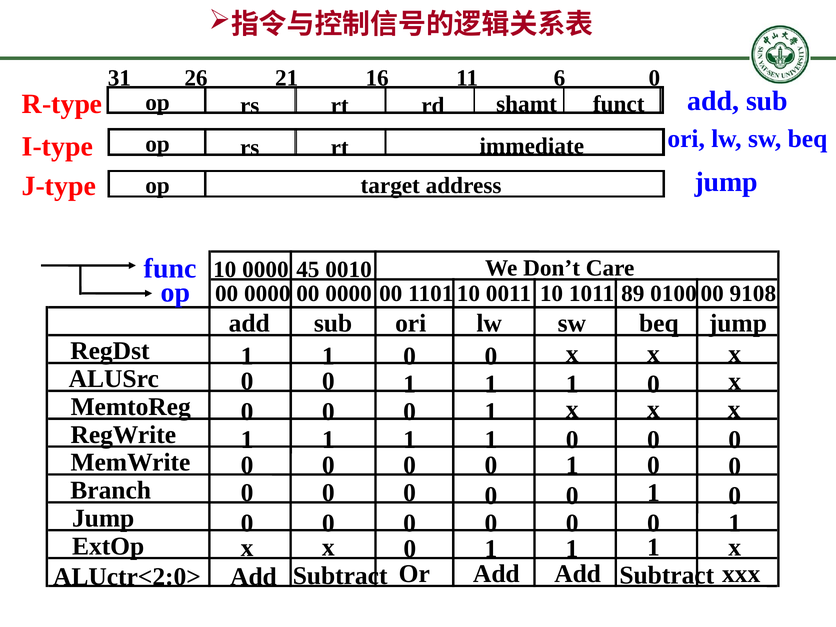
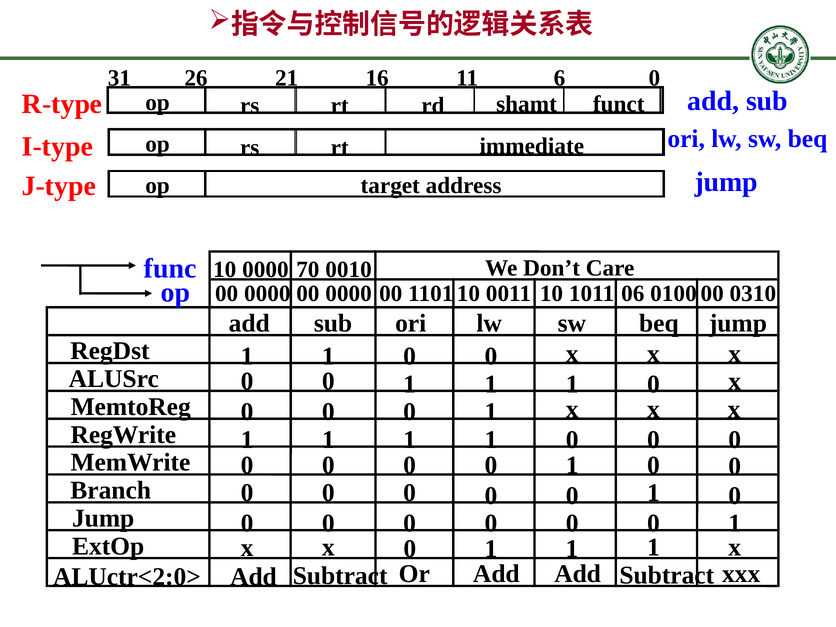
45: 45 -> 70 (308, 269)
89: 89 -> 06 (633, 294)
9108: 9108 -> 0310 (753, 294)
